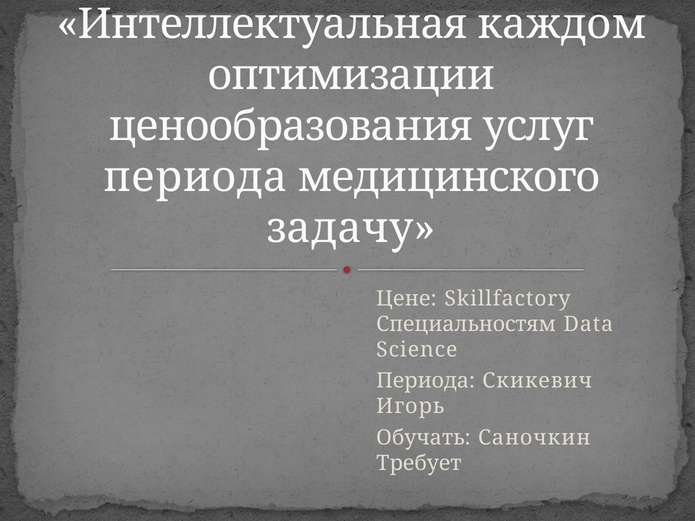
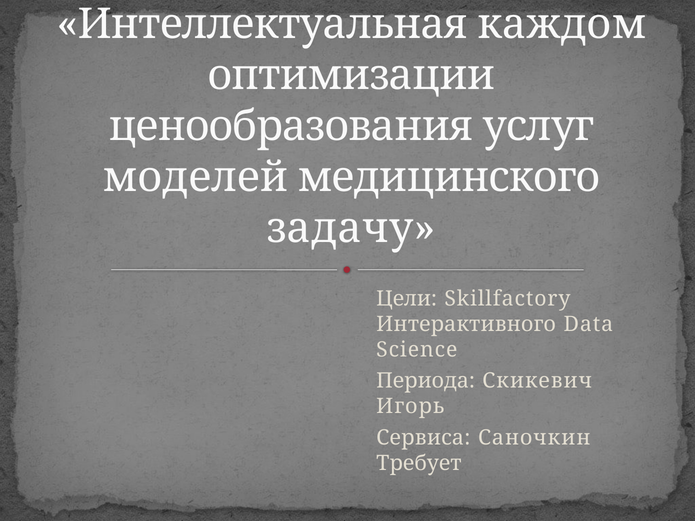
периода: периода -> моделей (196, 177)
Цене: Цене -> Цели (407, 299)
Специальностям: Специальностям -> Интерактивного (466, 324)
Обучать: Обучать -> Сервиса (423, 438)
